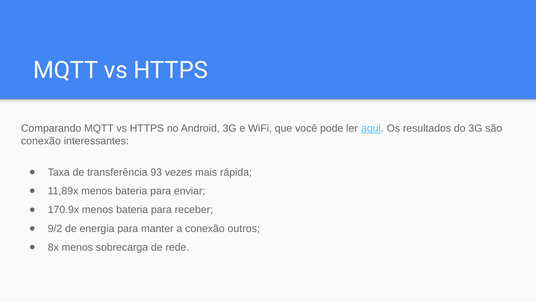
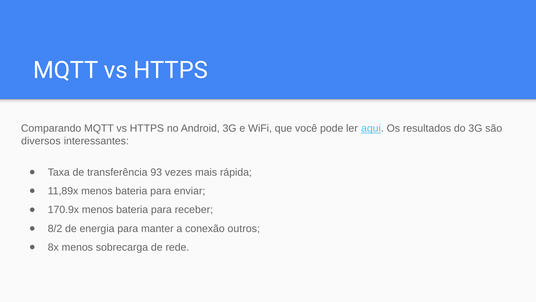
conexão: conexão -> diversos (41, 141)
9/2: 9/2 -> 8/2 (55, 228)
